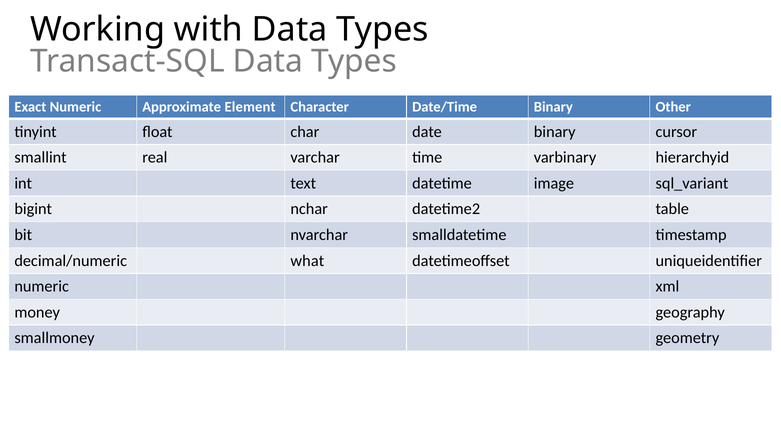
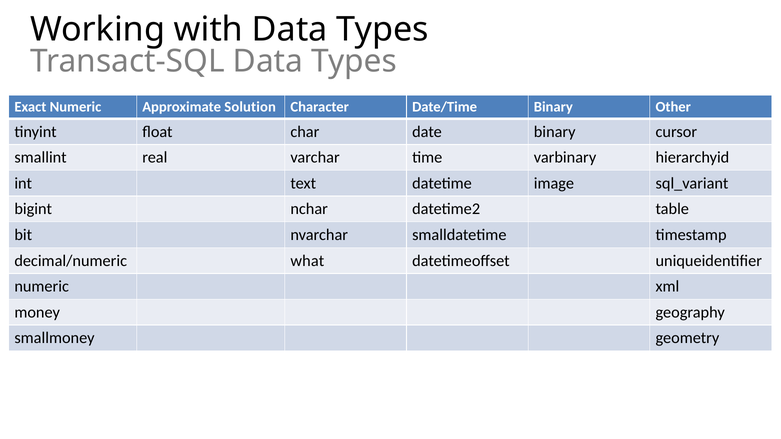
Element: Element -> Solution (250, 107)
